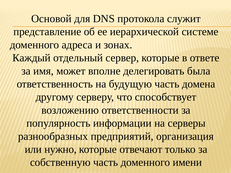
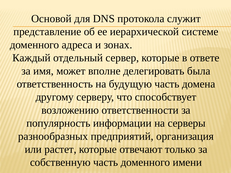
нужно: нужно -> растет (60, 150)
